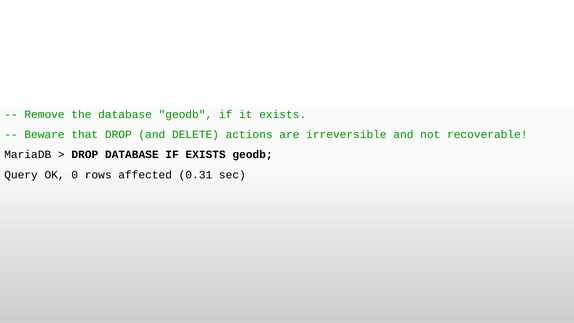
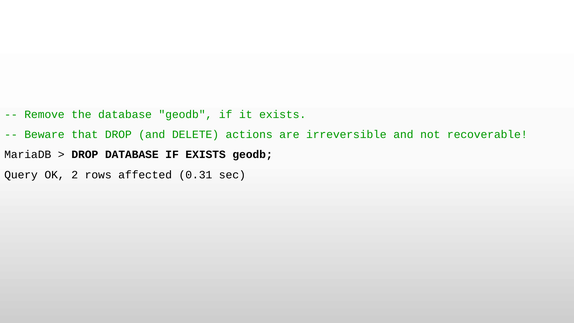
0: 0 -> 2 (75, 175)
